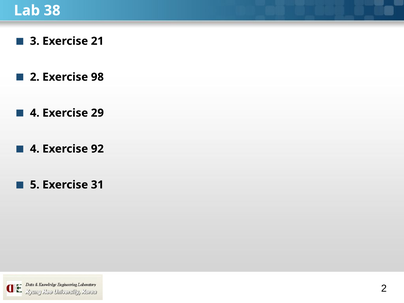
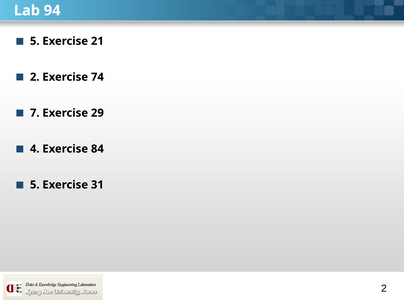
38: 38 -> 94 (52, 11)
3: 3 -> 5 (35, 41)
98: 98 -> 74 (97, 77)
4: 4 -> 7 (35, 113)
92: 92 -> 84 (97, 149)
